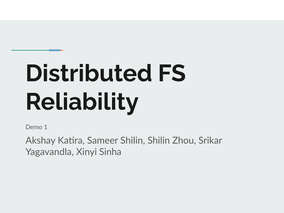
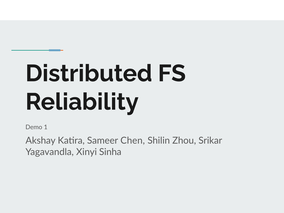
Sameer Shilin: Shilin -> Chen (133, 141)
